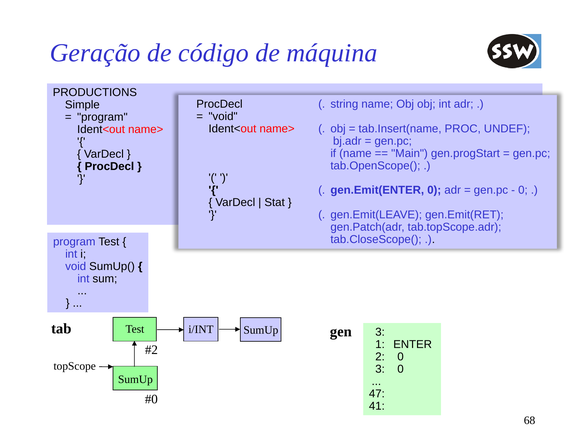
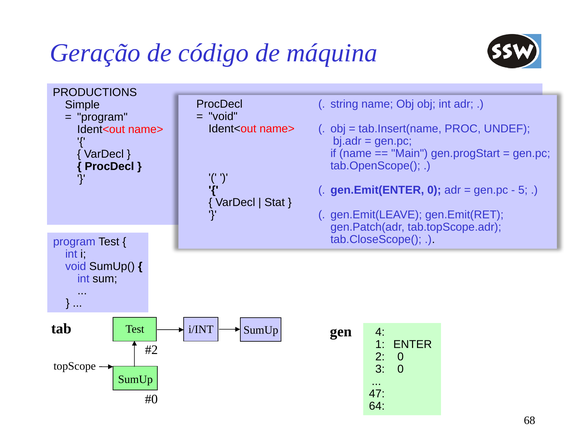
0: 0 -> 5 (523, 190)
3: 3 -> 4 (380, 332)
41: 41 -> 64 (377, 406)
